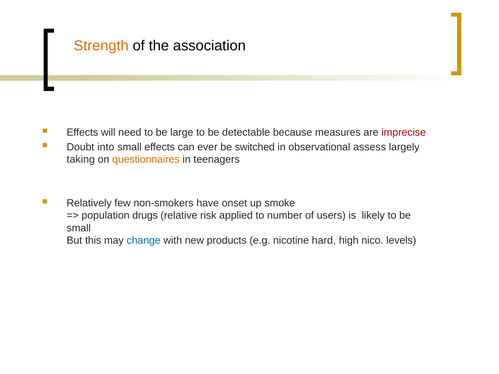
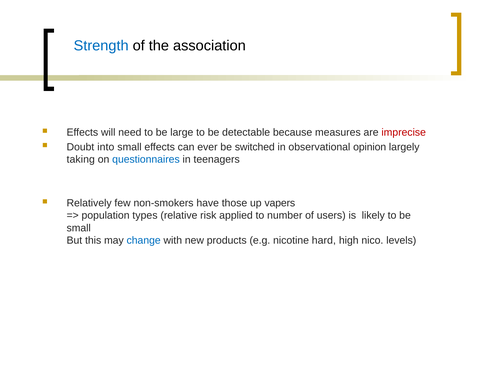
Strength colour: orange -> blue (101, 46)
assess: assess -> opinion (370, 147)
questionnaires colour: orange -> blue (146, 160)
onset: onset -> those (234, 203)
smoke: smoke -> vapers (280, 203)
drugs: drugs -> types (145, 216)
